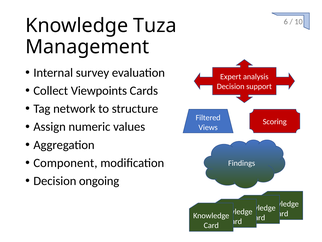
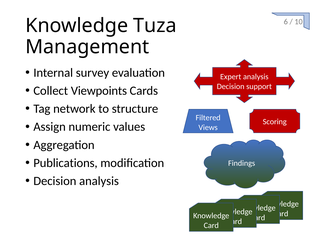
Component: Component -> Publications (66, 163)
Decision ongoing: ongoing -> analysis (99, 181)
